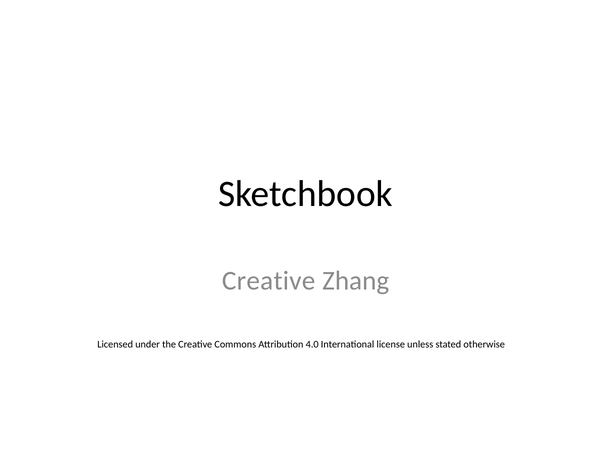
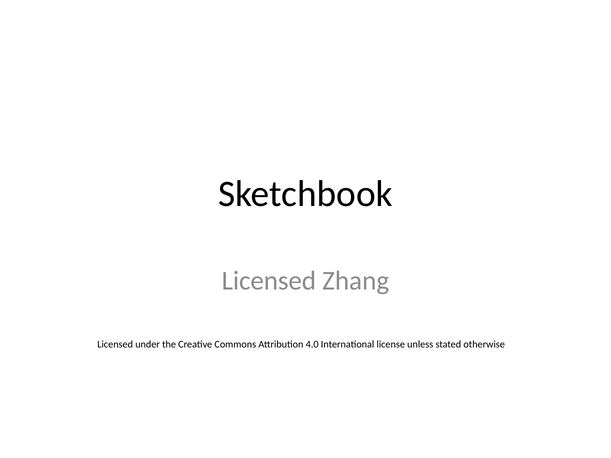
Creative: Creative -> Licensed (269, 281)
